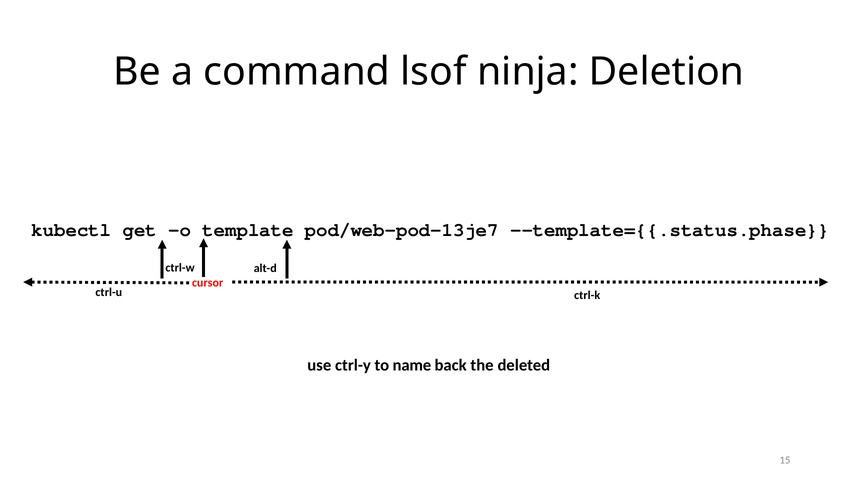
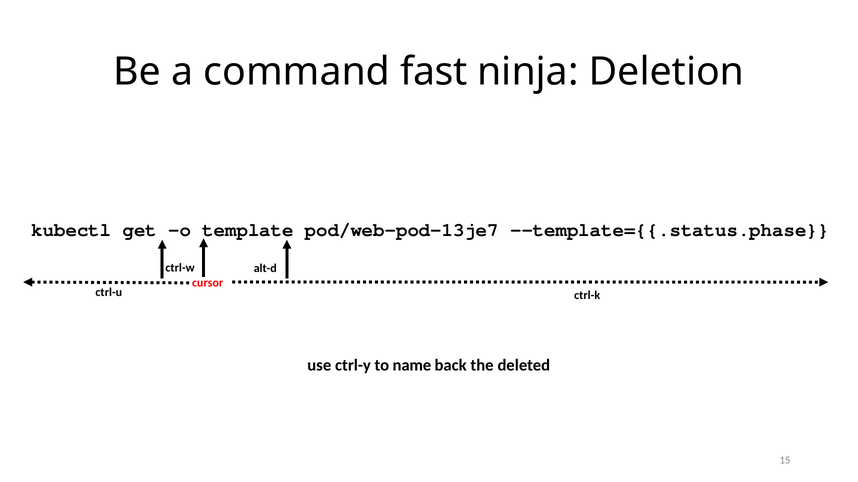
lsof: lsof -> fast (434, 72)
